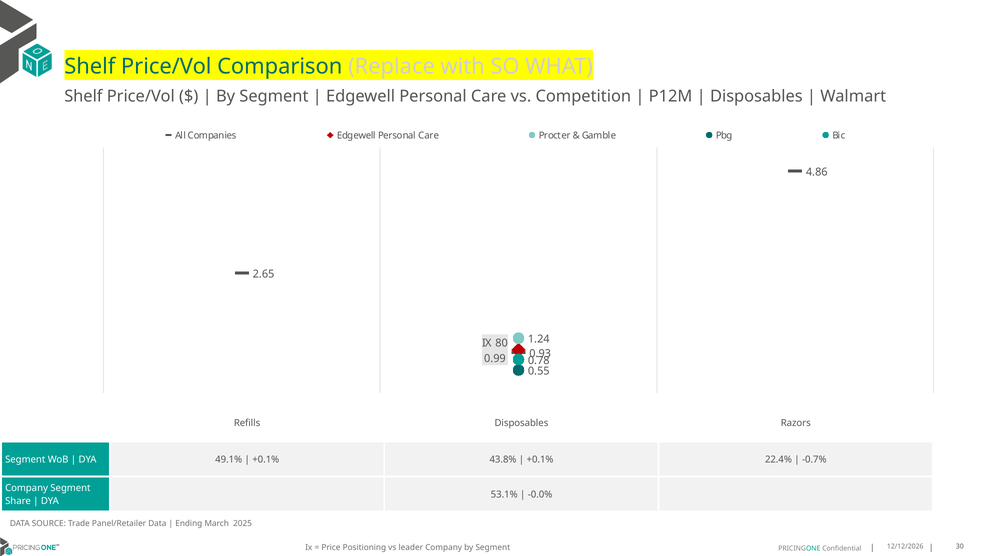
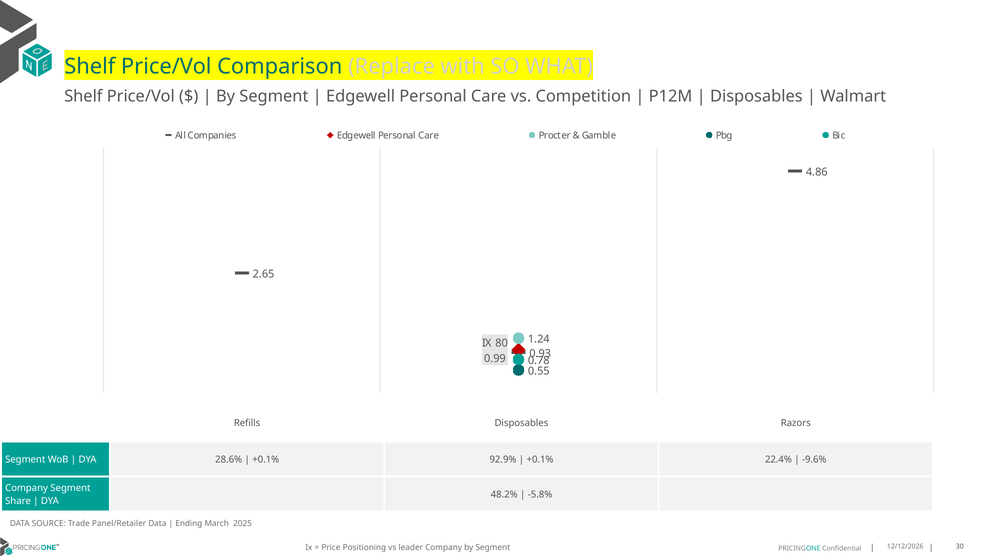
49.1%: 49.1% -> 28.6% (229, 459)
43.8%: 43.8% -> 92.9% (503, 459)
-0.7%: -0.7% -> -9.6% (814, 459)
53.1%: 53.1% -> 48.2% (504, 494)
-0.0%: -0.0% -> -5.8% (540, 494)
